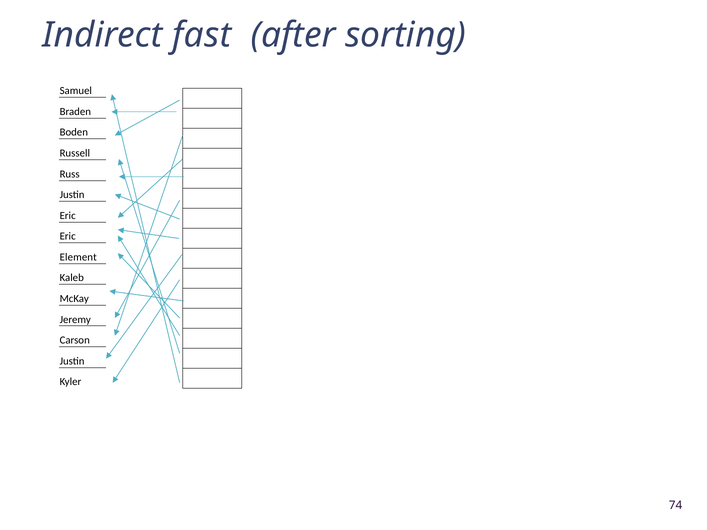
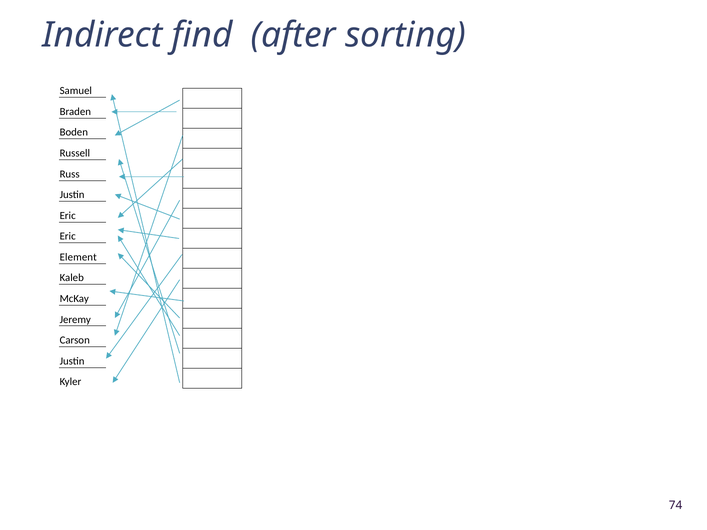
fast: fast -> find (202, 35)
